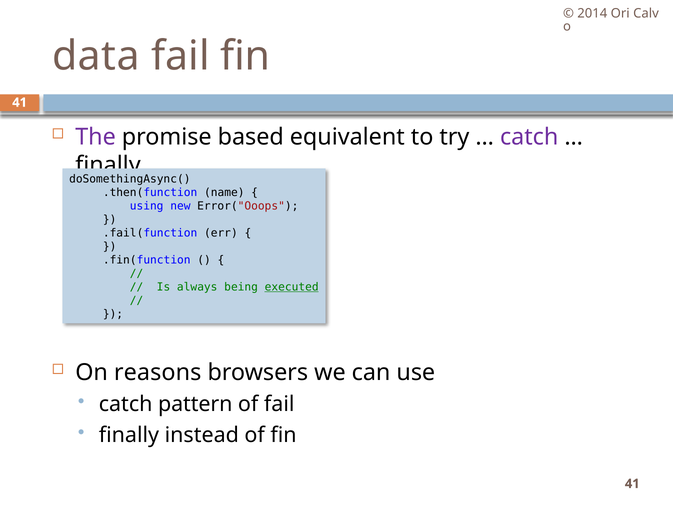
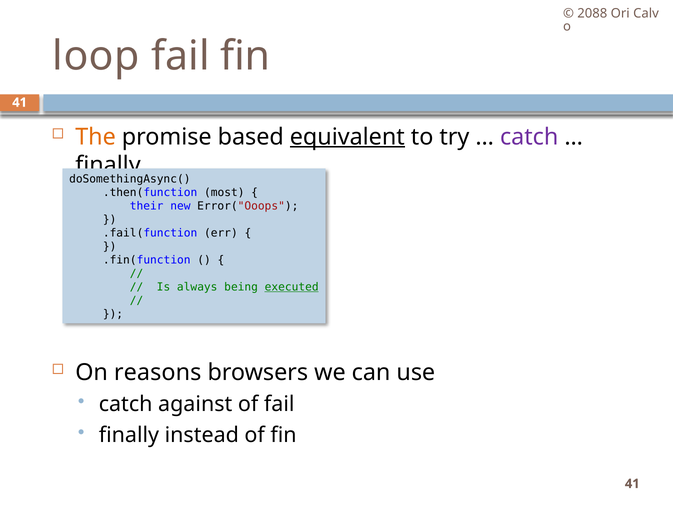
2014: 2014 -> 2088 (592, 13)
data: data -> loop (96, 56)
The colour: purple -> orange (96, 137)
equivalent underline: none -> present (347, 137)
name: name -> most (224, 193)
using: using -> their (147, 206)
pattern: pattern -> against (195, 404)
